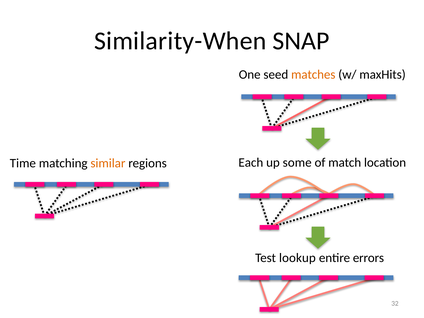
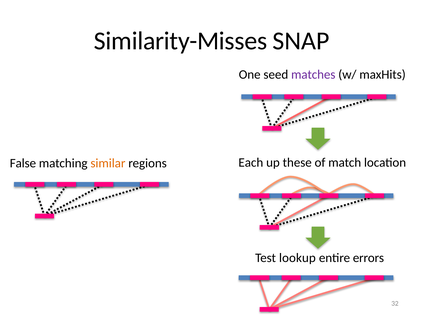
Similarity-When: Similarity-When -> Similarity-Misses (181, 41)
matches colour: orange -> purple (313, 75)
some: some -> these (297, 162)
Time: Time -> False (23, 163)
